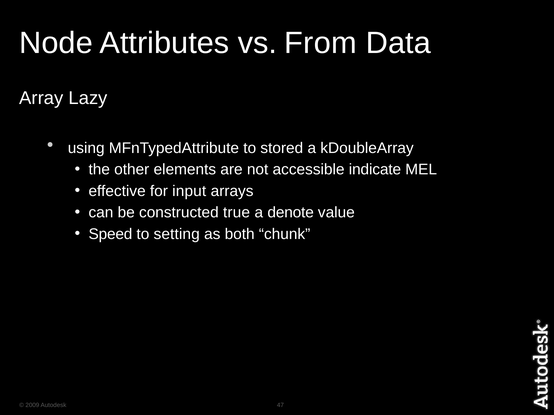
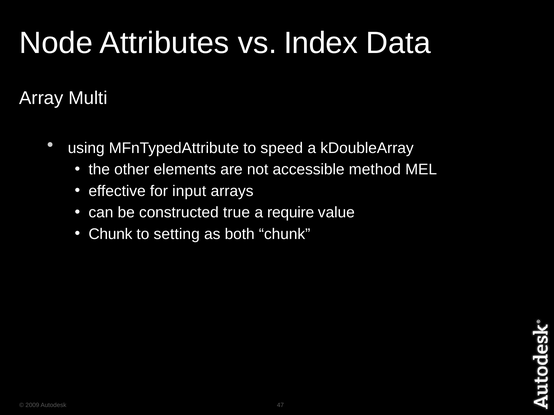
From: From -> Index (321, 43)
Lazy: Lazy -> Multi (88, 98)
stored: stored -> speed (282, 148)
indicate: indicate -> method (375, 170)
denote: denote -> require (291, 213)
Speed: Speed -> Chunk (110, 234)
